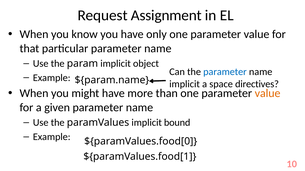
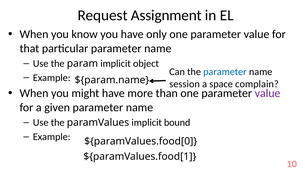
implicit: implicit -> session (185, 84)
directives: directives -> complain (257, 84)
value colour: orange -> purple (268, 94)
